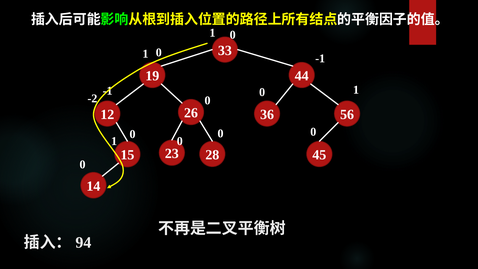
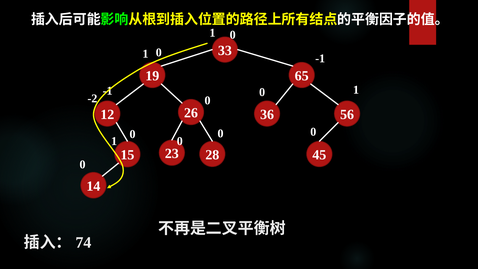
44: 44 -> 65 (302, 76)
94: 94 -> 74 (83, 243)
